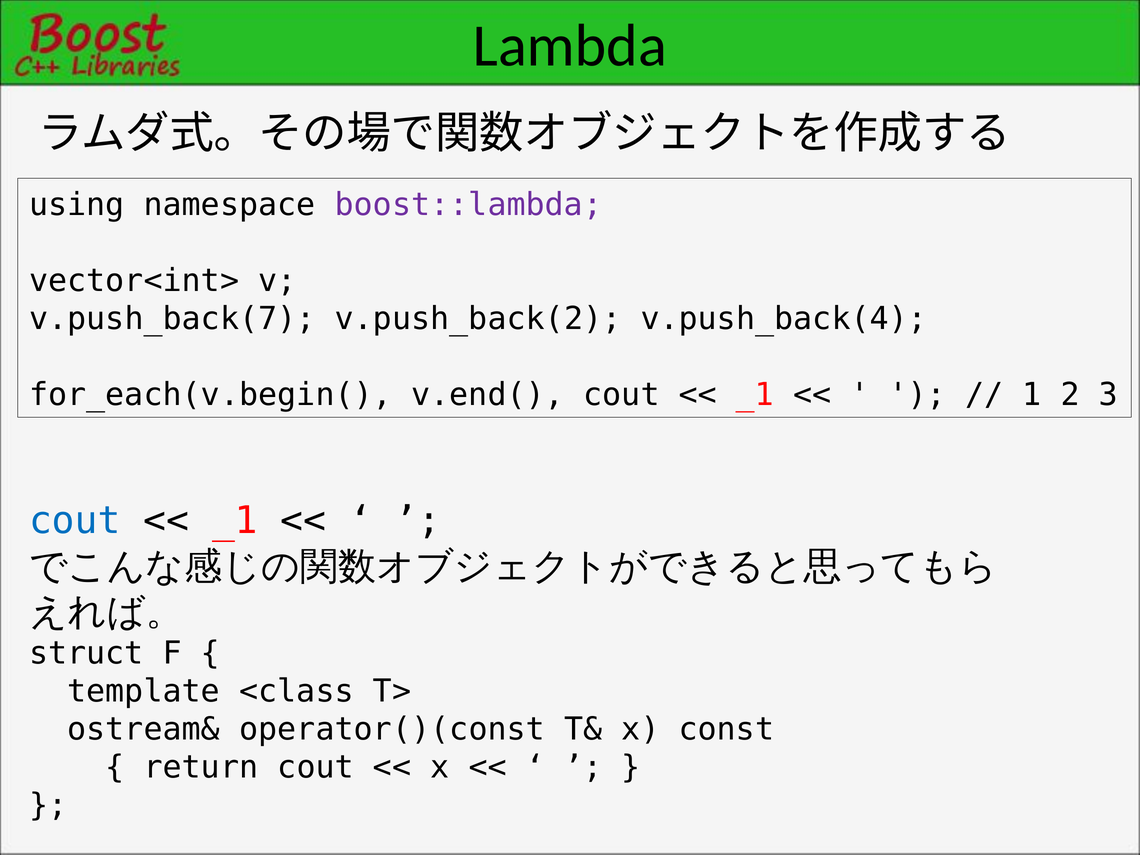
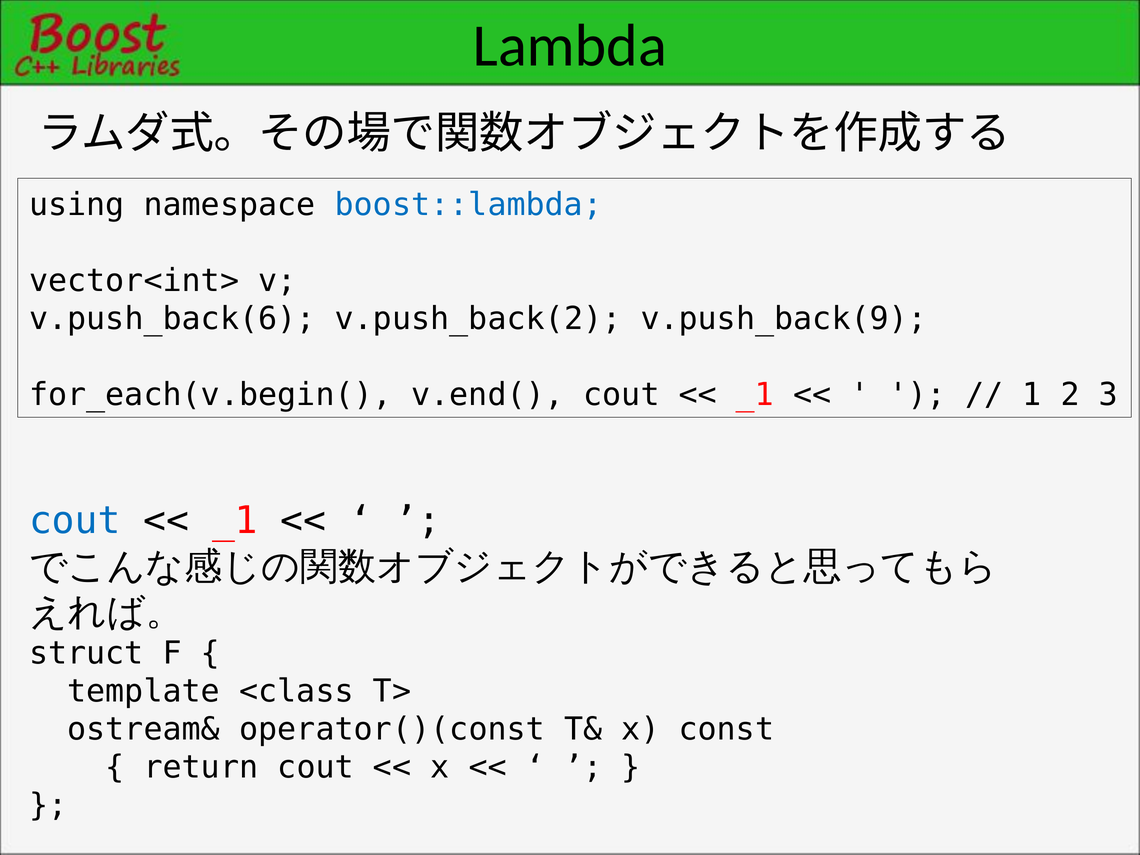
boost::lambda colour: purple -> blue (468, 205)
v.push_back(7: v.push_back(7 -> v.push_back(6 (172, 319)
v.push_back(4: v.push_back(4 -> v.push_back(9 (784, 319)
